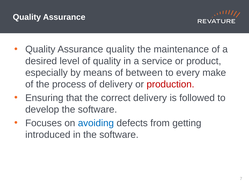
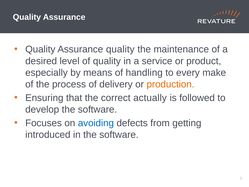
between: between -> handling (144, 73)
production colour: red -> orange (170, 84)
correct delivery: delivery -> actually (150, 98)
